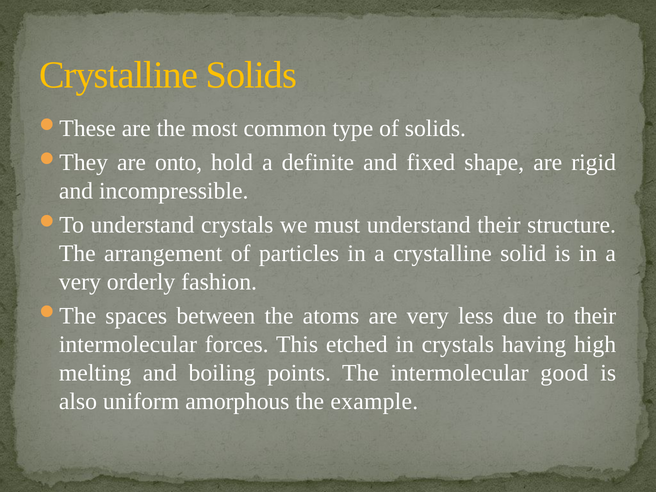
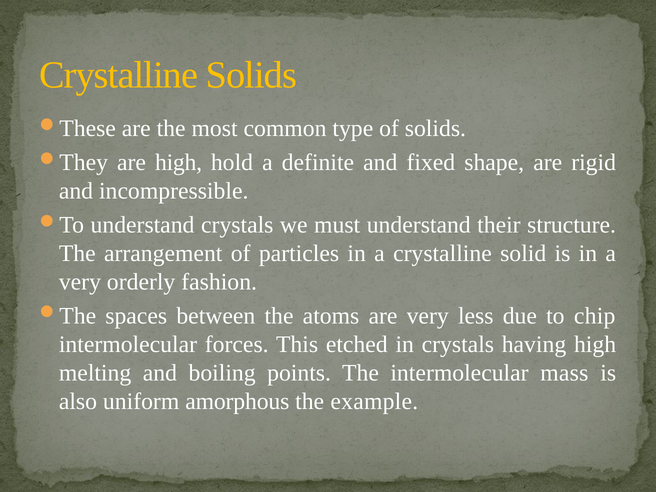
are onto: onto -> high (179, 162)
to their: their -> chip (595, 316)
good: good -> mass (564, 373)
